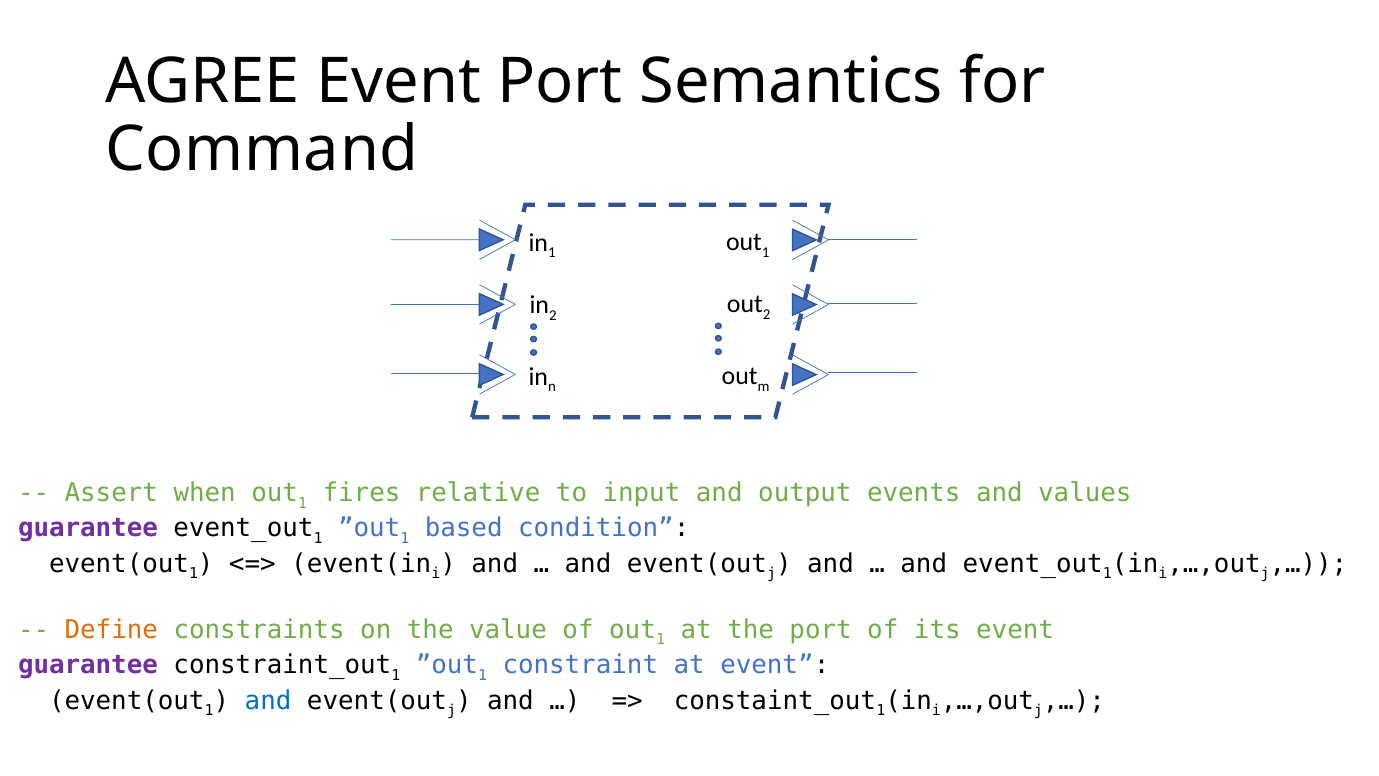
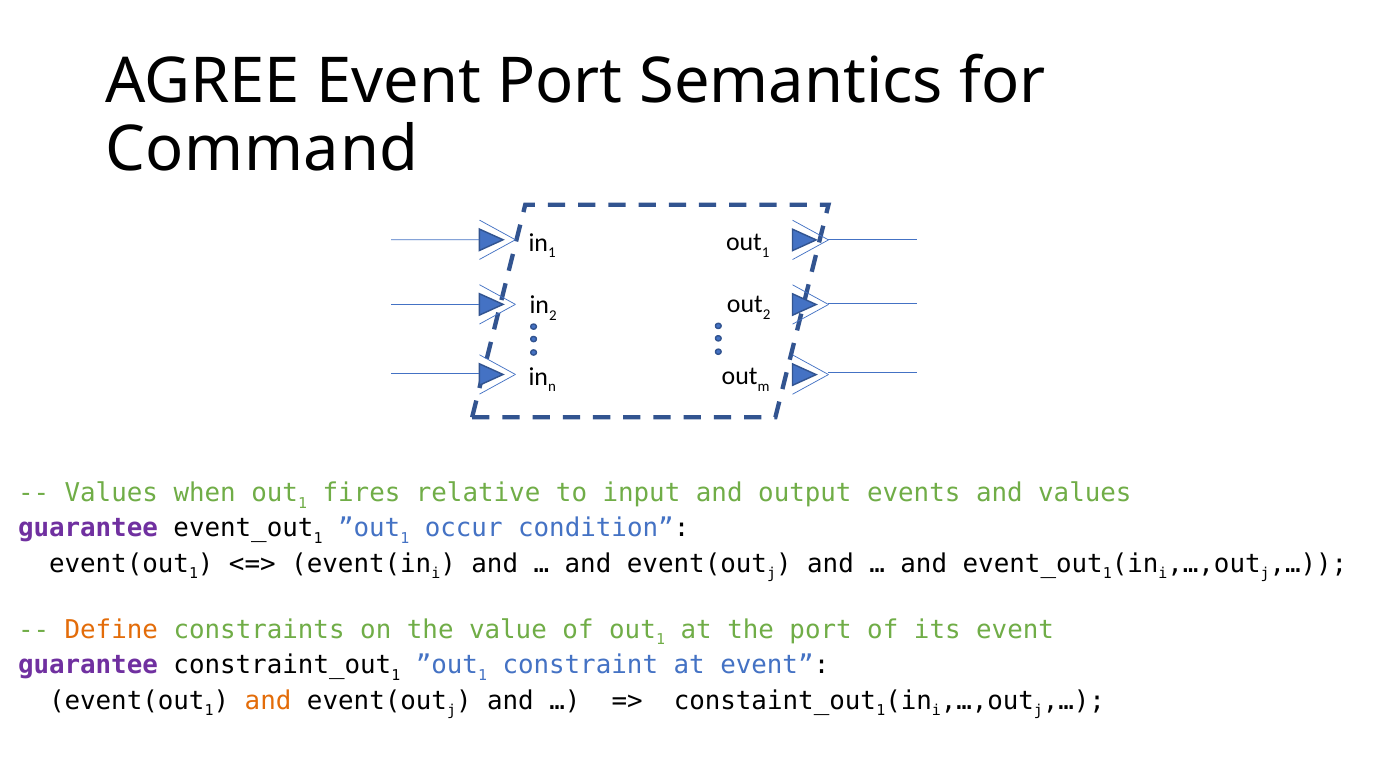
Assert: Assert -> Values (111, 493)
based: based -> occur (464, 528)
and colour: blue -> orange (268, 700)
